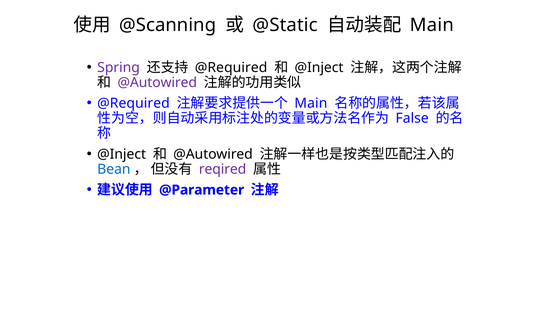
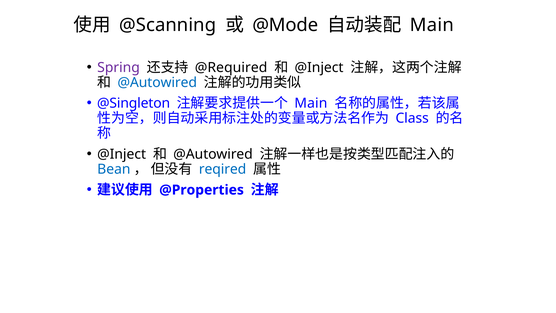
@Static: @Static -> @Mode (285, 25)
@Autowired colour: purple -> blue (157, 82)
@Required: @Required -> @Singleton (134, 103)
False: False -> Class (412, 118)
reqired colour: purple -> blue (223, 169)
@Parameter: @Parameter -> @Properties (202, 190)
